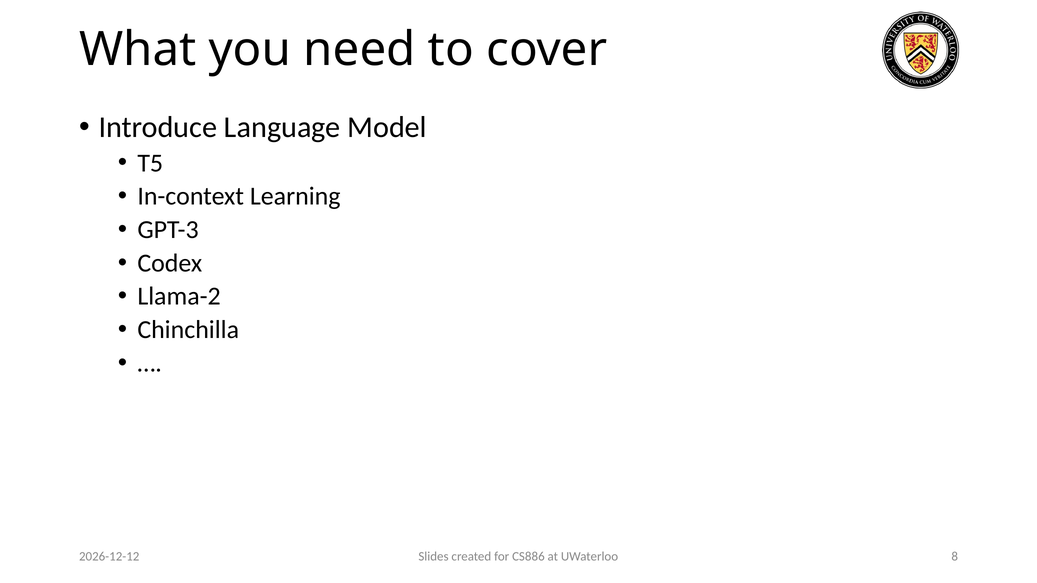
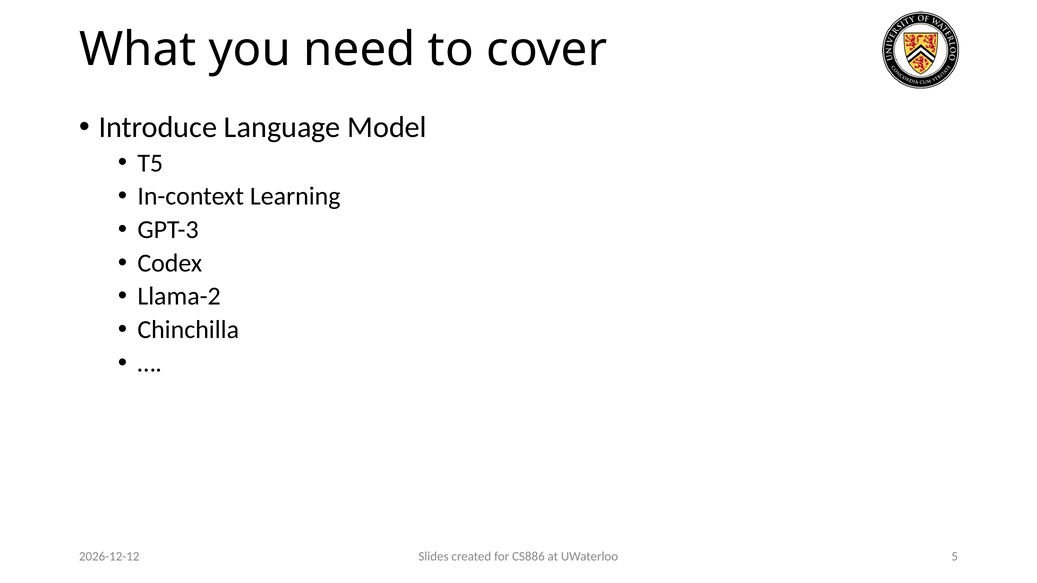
8: 8 -> 5 (955, 557)
